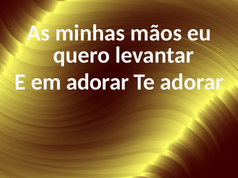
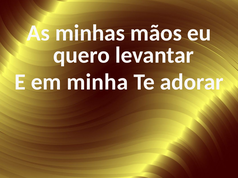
em adorar: adorar -> minha (97, 82)
